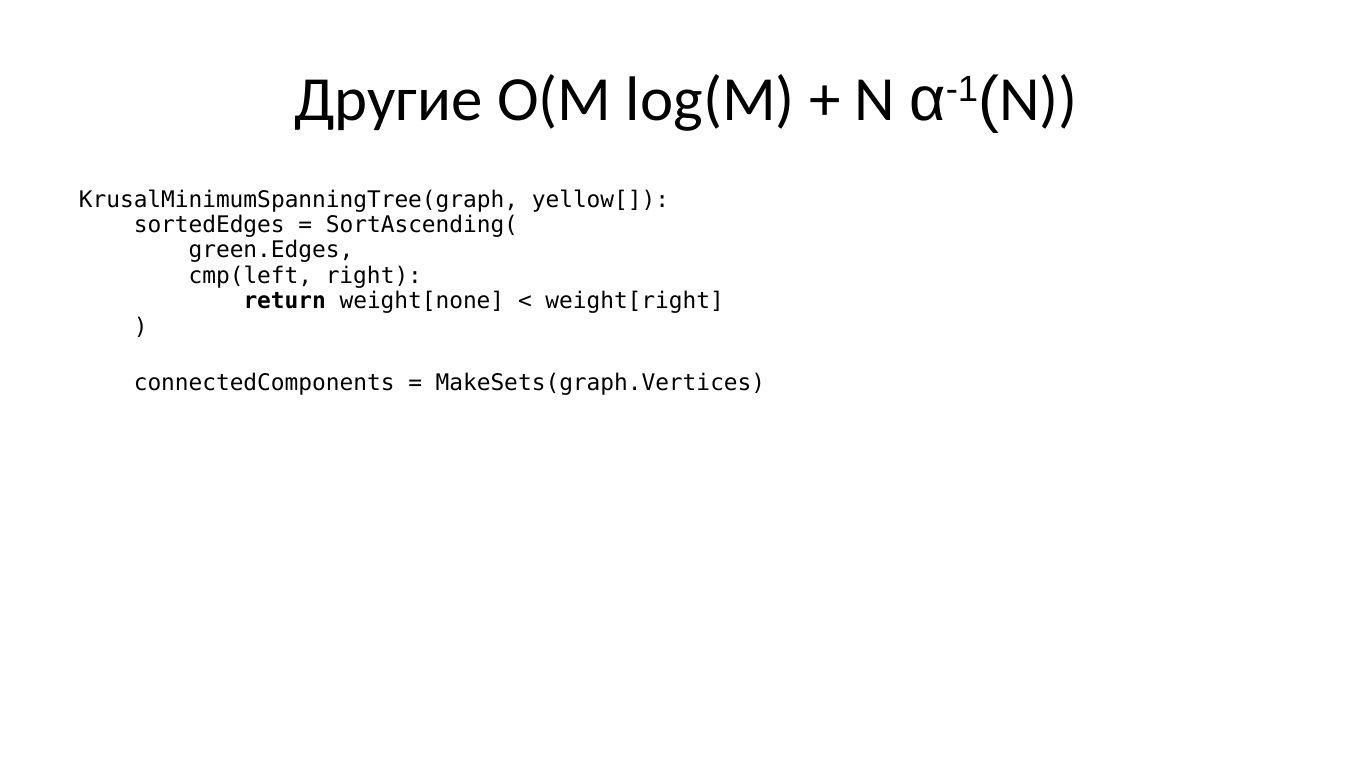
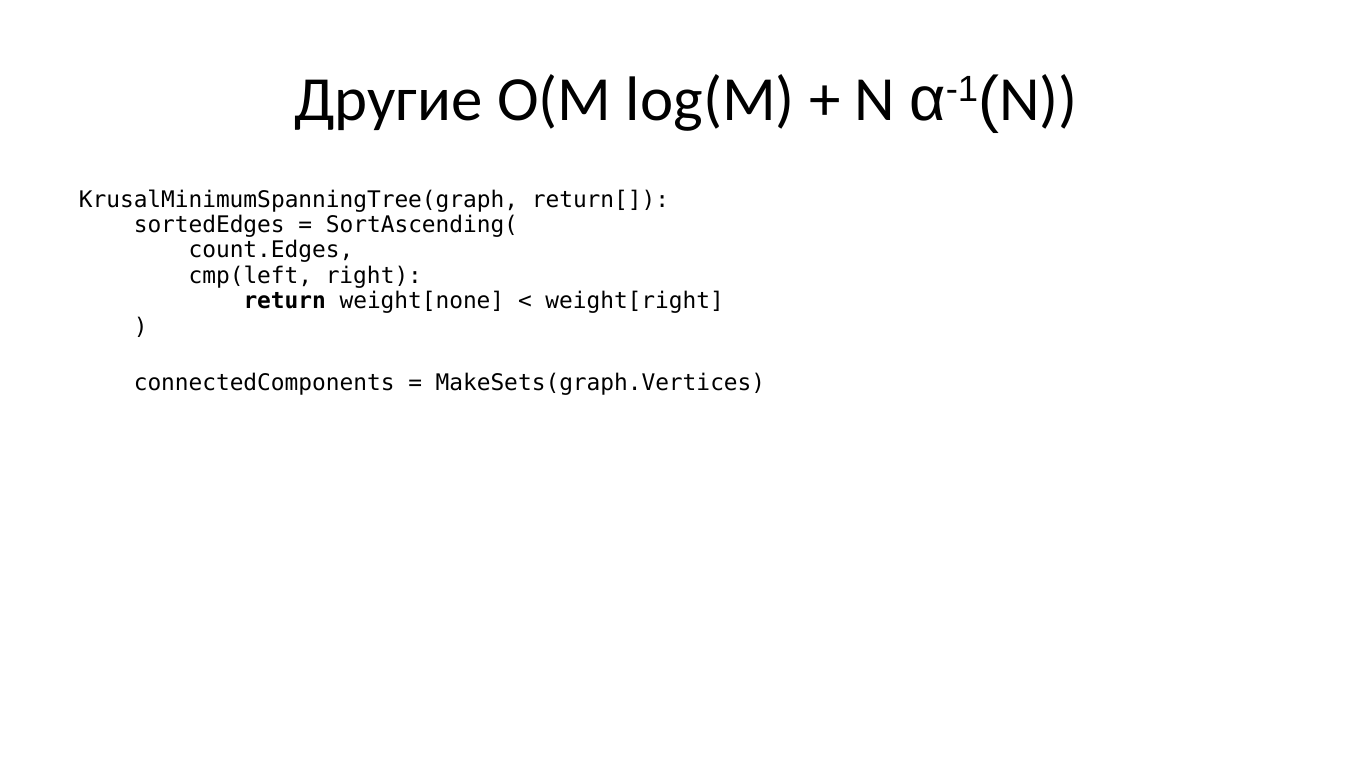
yellow[: yellow[ -> return[ (600, 200)
green.Edges: green.Edges -> count.Edges (271, 250)
